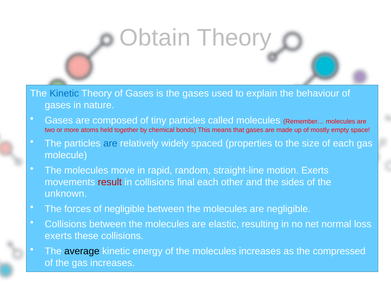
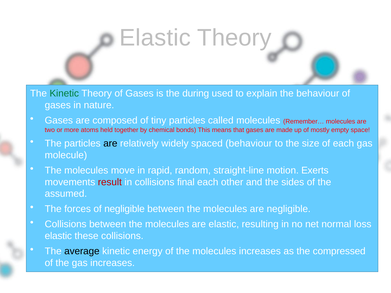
Obtain: Obtain -> Elastic (155, 38)
Kinetic colour: blue -> green (64, 94)
the gases: gases -> during (196, 94)
are colour: blue -> black (110, 144)
spaced properties: properties -> behaviour (249, 144)
unknown: unknown -> assumed (66, 194)
exerts: exerts -> elastic (58, 236)
